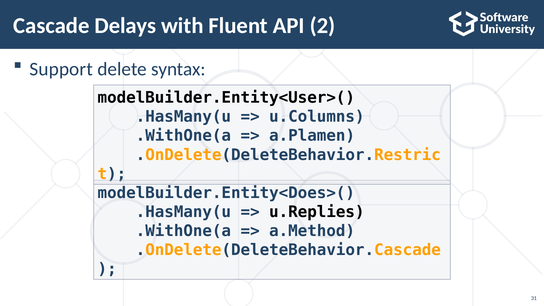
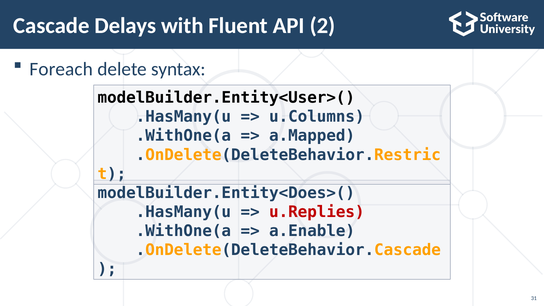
Support: Support -> Foreach (61, 69)
a.Plamen: a.Plamen -> a.Mapped (312, 136)
u.Replies colour: black -> red (317, 212)
a.Method: a.Method -> a.Enable (312, 231)
